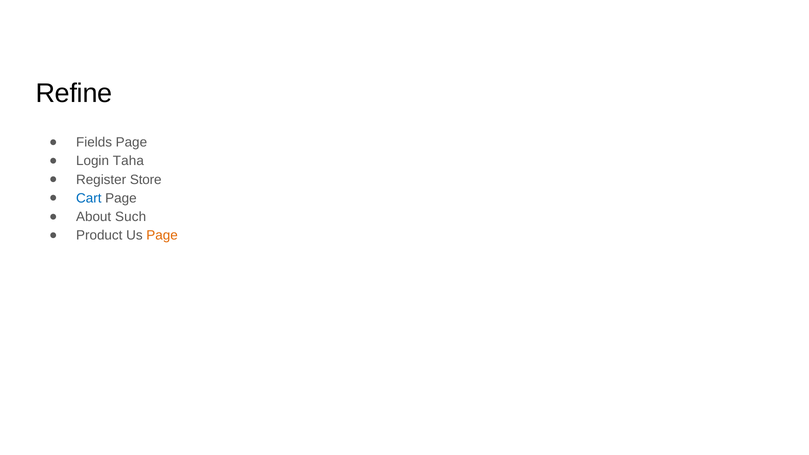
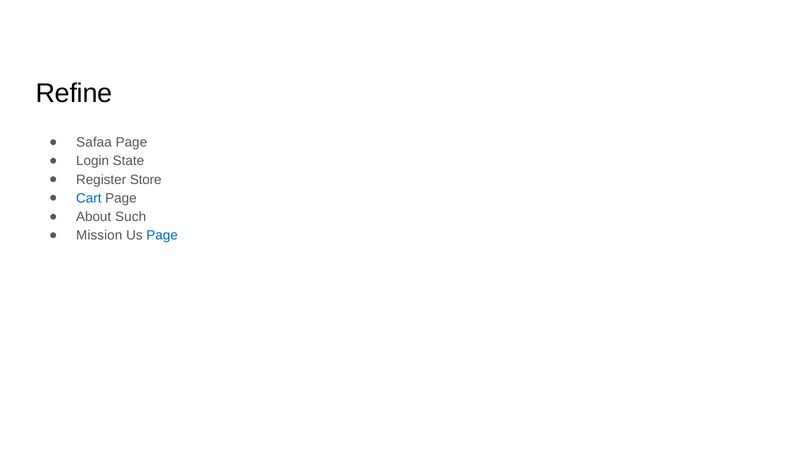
Fields: Fields -> Safaa (94, 142)
Taha: Taha -> State (128, 161)
Product: Product -> Mission (99, 235)
Page colour: orange -> blue (162, 235)
